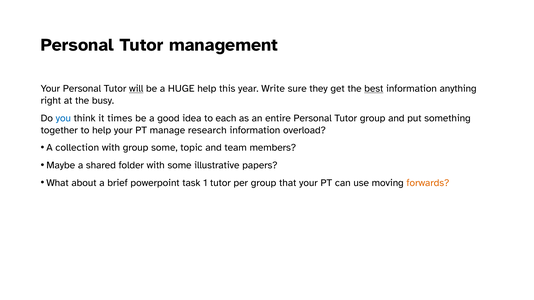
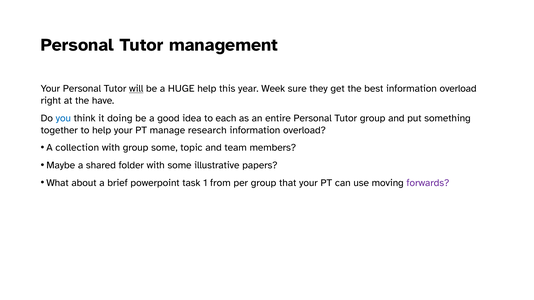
Write: Write -> Week (273, 89)
best underline: present -> none (374, 89)
anything: anything -> overload (458, 89)
busy: busy -> have (103, 101)
times: times -> doing (120, 118)
1 tutor: tutor -> from (220, 183)
forwards colour: orange -> purple (428, 183)
